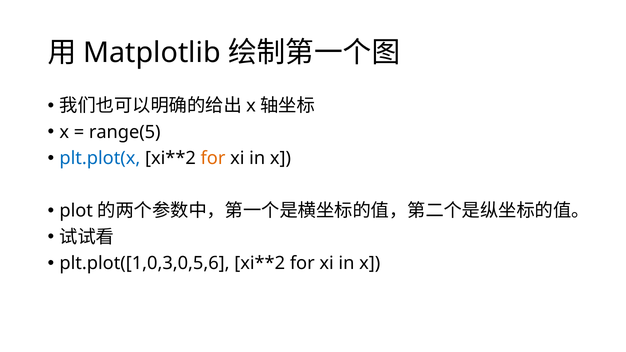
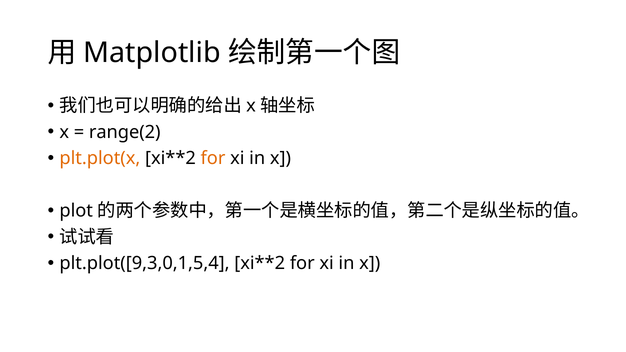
range(5: range(5 -> range(2 (125, 132)
plt.plot(x colour: blue -> orange (100, 158)
plt.plot([1,0,3,0,5,6: plt.plot([1,0,3,0,5,6 -> plt.plot([9,3,0,1,5,4 (145, 263)
